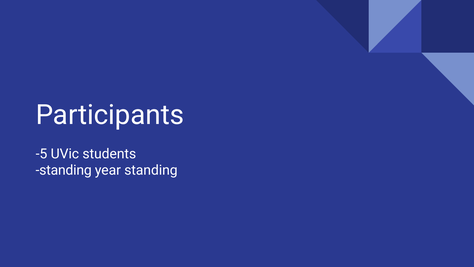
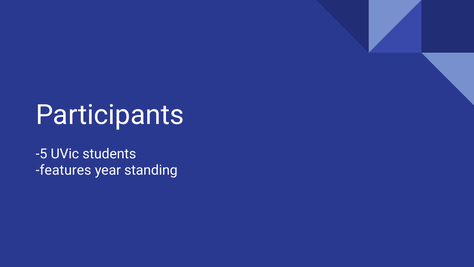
standing: standing -> features (64, 170)
